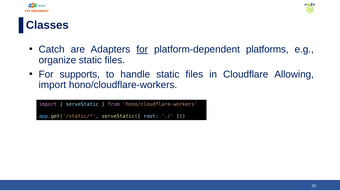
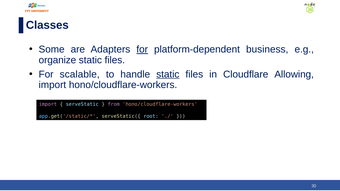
Catch: Catch -> Some (52, 49)
platforms: platforms -> business (267, 49)
supports: supports -> scalable (80, 74)
static underline: none -> present (168, 74)
